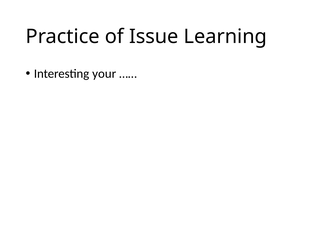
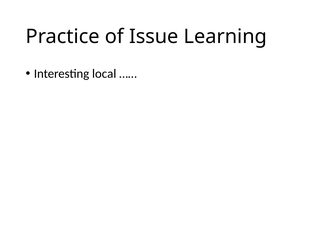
your: your -> local (104, 74)
